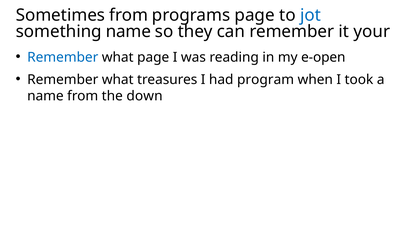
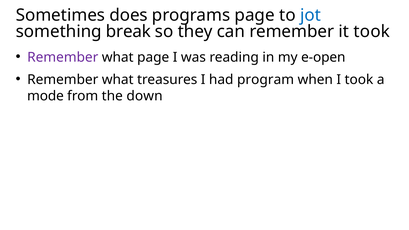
Sometimes from: from -> does (129, 15)
something name: name -> break (128, 31)
it your: your -> took (372, 31)
Remember colour: blue -> purple (63, 57)
name: name -> mode (45, 96)
